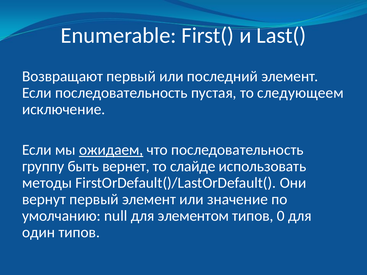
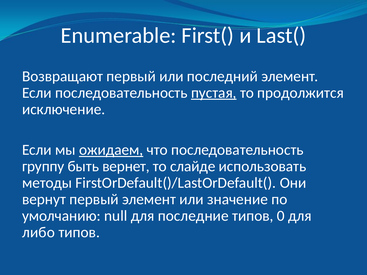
пустая underline: none -> present (214, 93)
следующеем: следующеем -> продолжится (300, 93)
элементом: элементом -> последние (193, 216)
один: один -> либо (38, 233)
